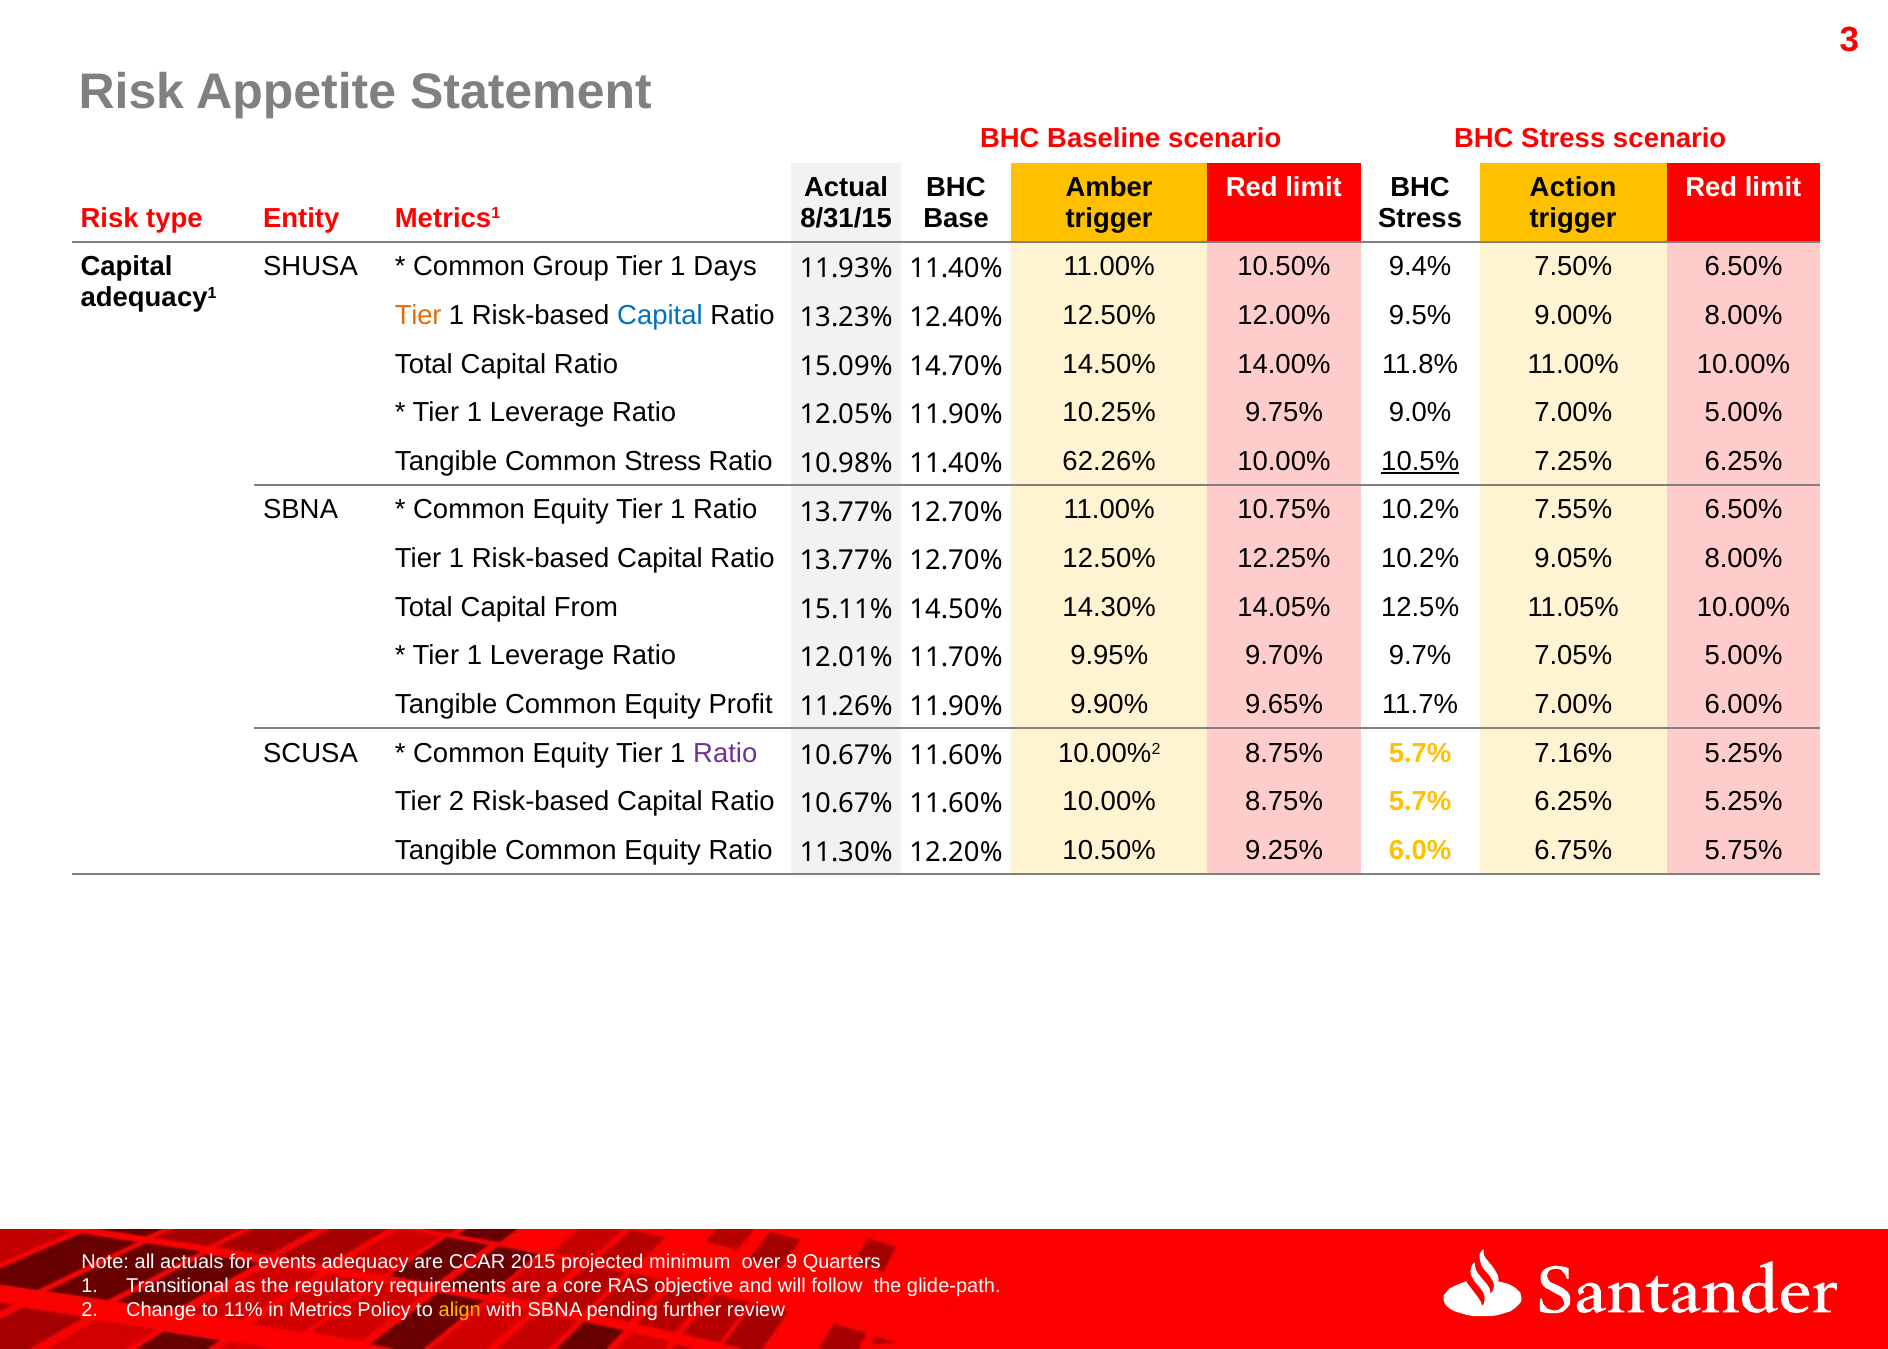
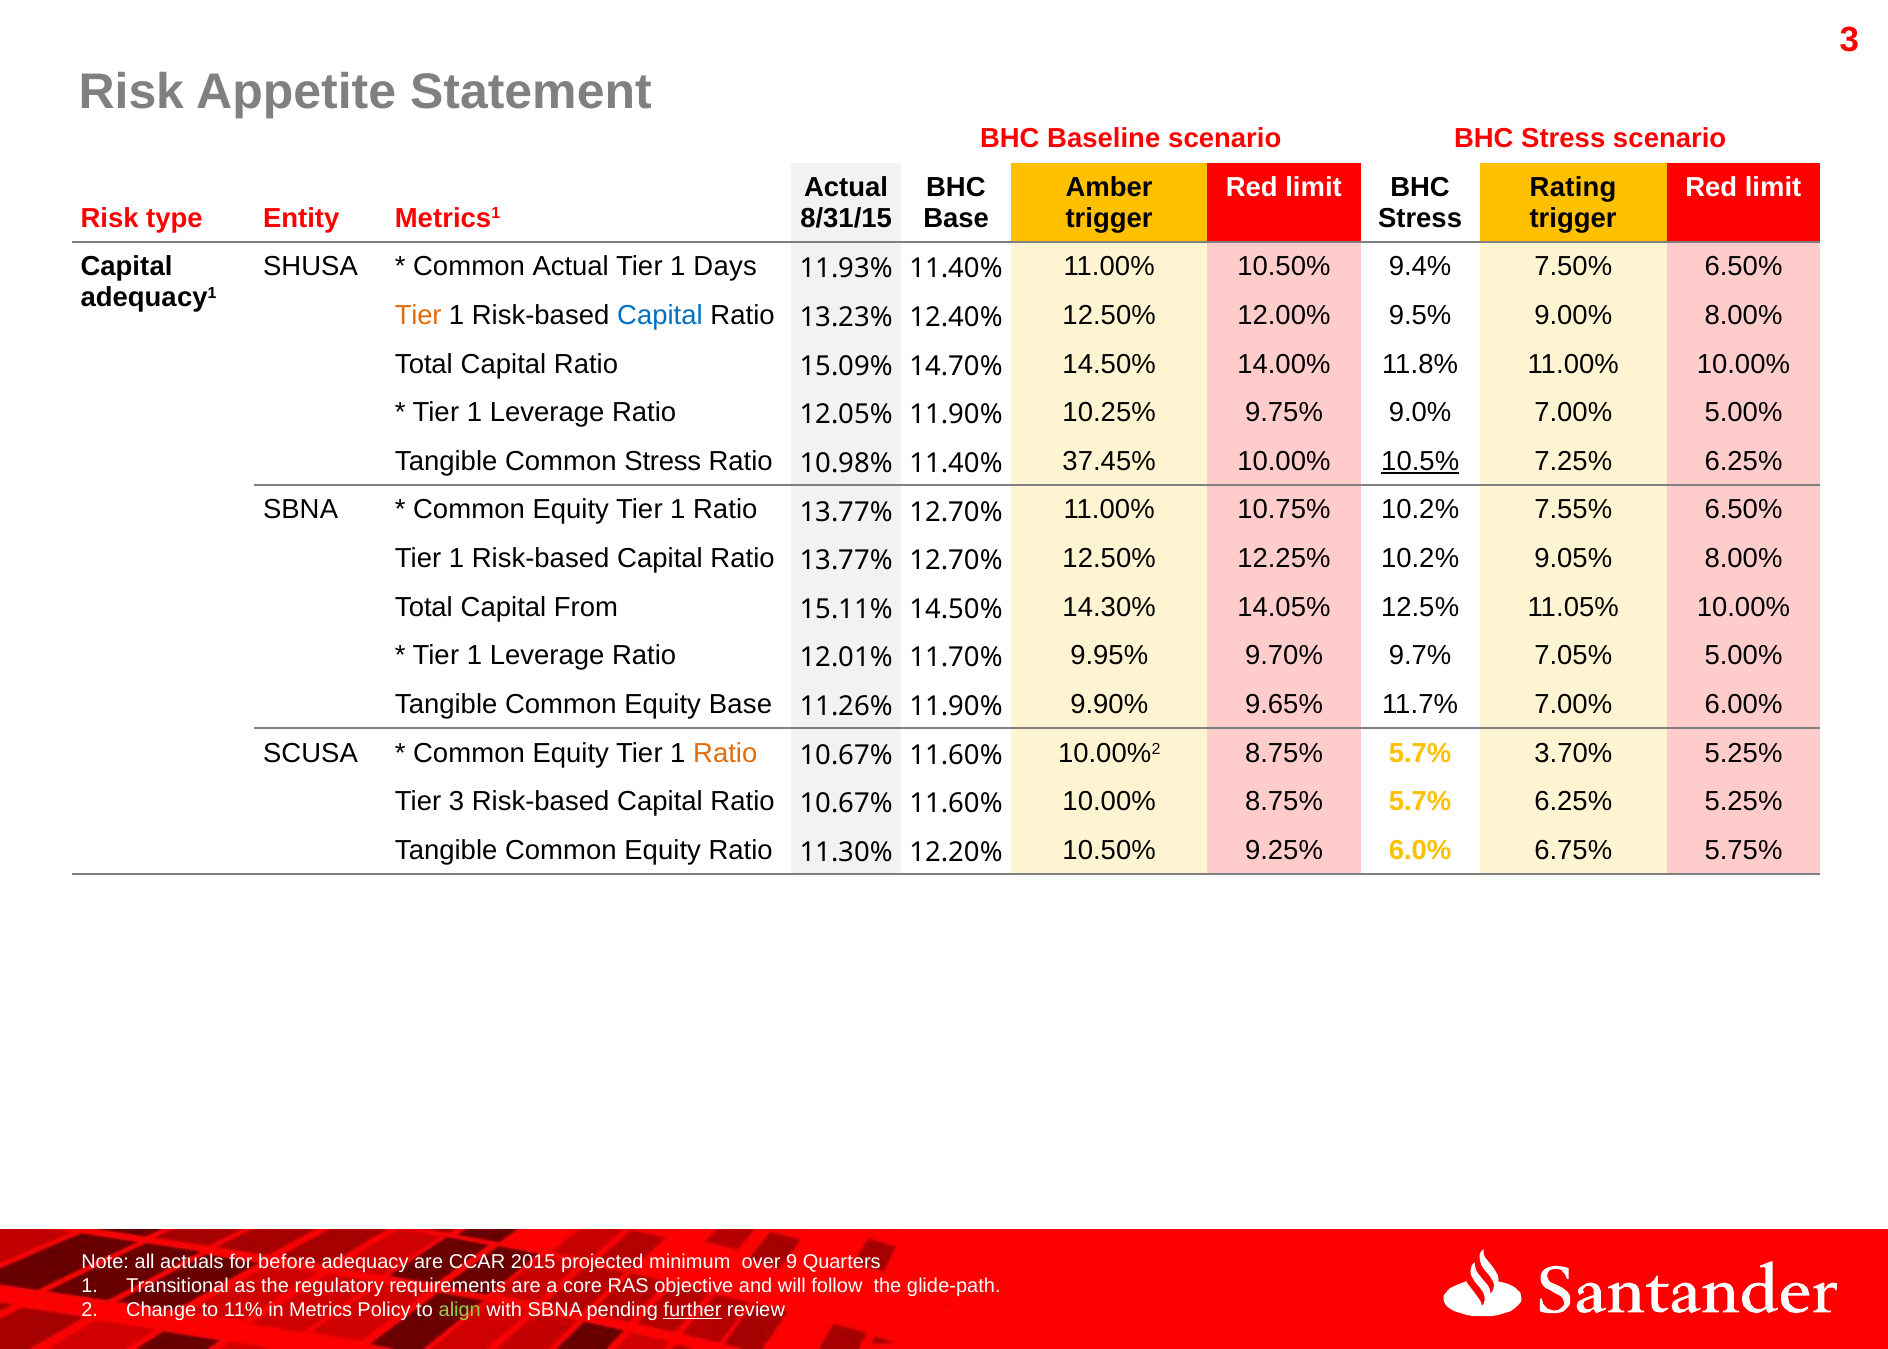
Action: Action -> Rating (1573, 187)
Common Group: Group -> Actual (571, 267)
62.26%: 62.26% -> 37.45% (1109, 461)
Equity Profit: Profit -> Base (740, 704)
Ratio colour: purple -> orange (725, 753)
7.16%: 7.16% -> 3.70% (1573, 753)
Tier 2: 2 -> 3 (456, 801)
events: events -> before (287, 1261)
align colour: yellow -> light green (460, 1309)
further underline: none -> present (692, 1309)
